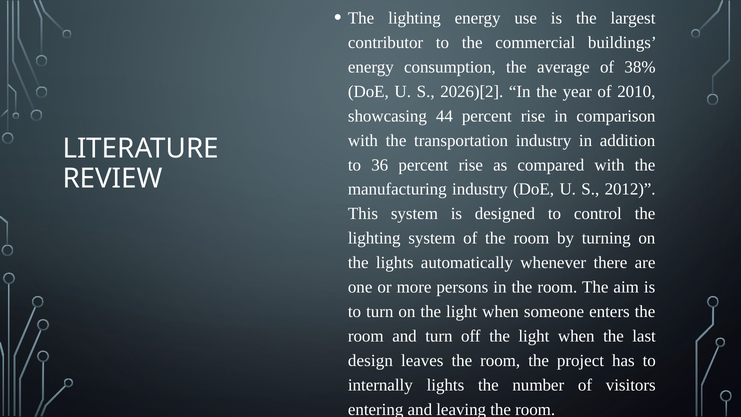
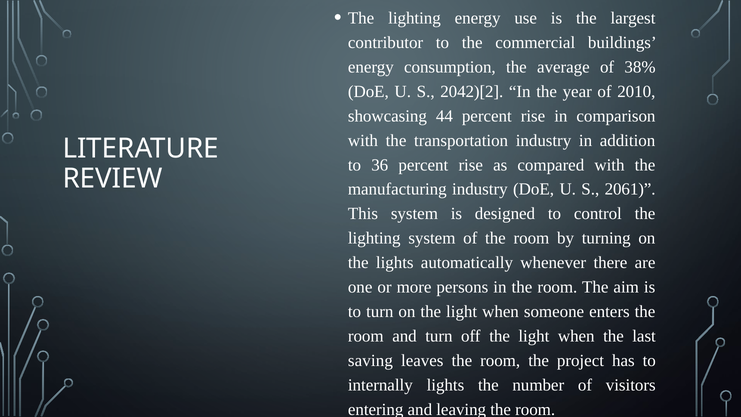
2026)[2: 2026)[2 -> 2042)[2 (472, 92)
2012: 2012 -> 2061 (630, 189)
design: design -> saving (370, 360)
